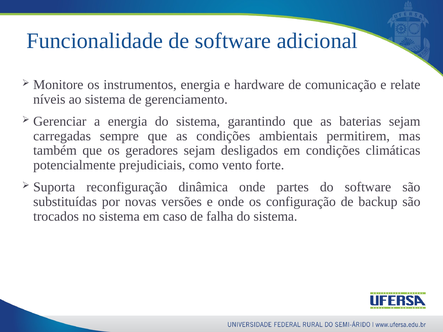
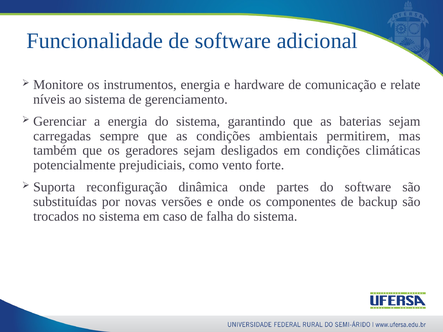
configuração: configuração -> componentes (301, 202)
